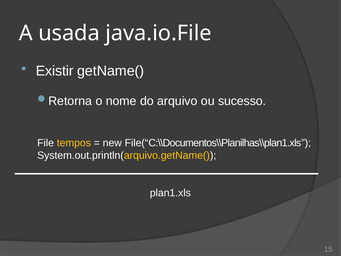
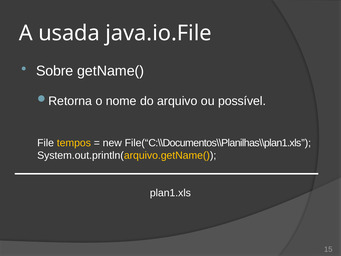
Existir: Existir -> Sobre (55, 71)
sucesso: sucesso -> possível (242, 101)
